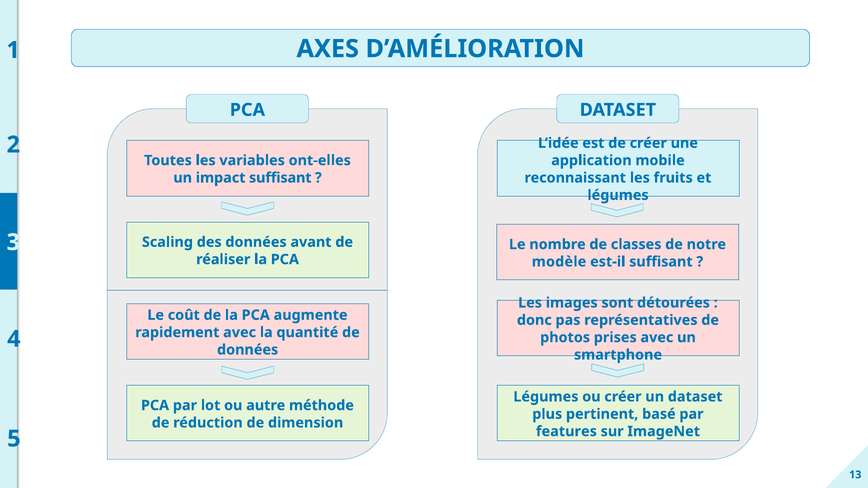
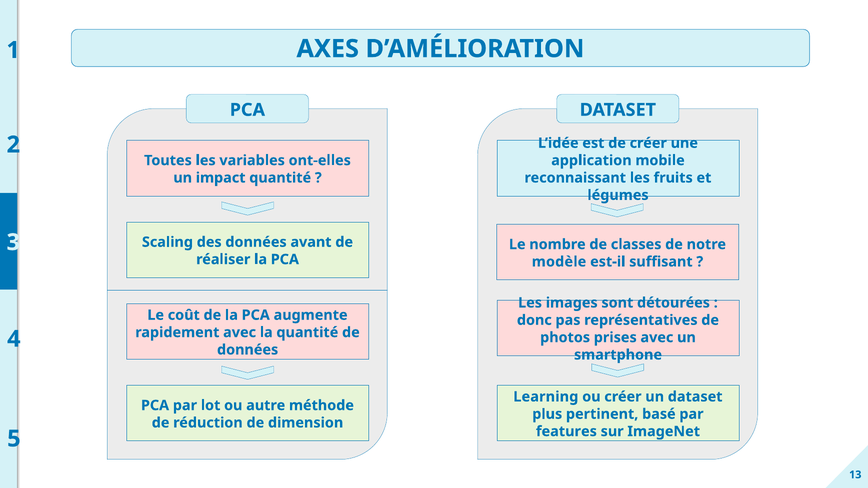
impact suffisant: suffisant -> quantité (280, 178)
Légumes: Légumes -> Learning (546, 397)
